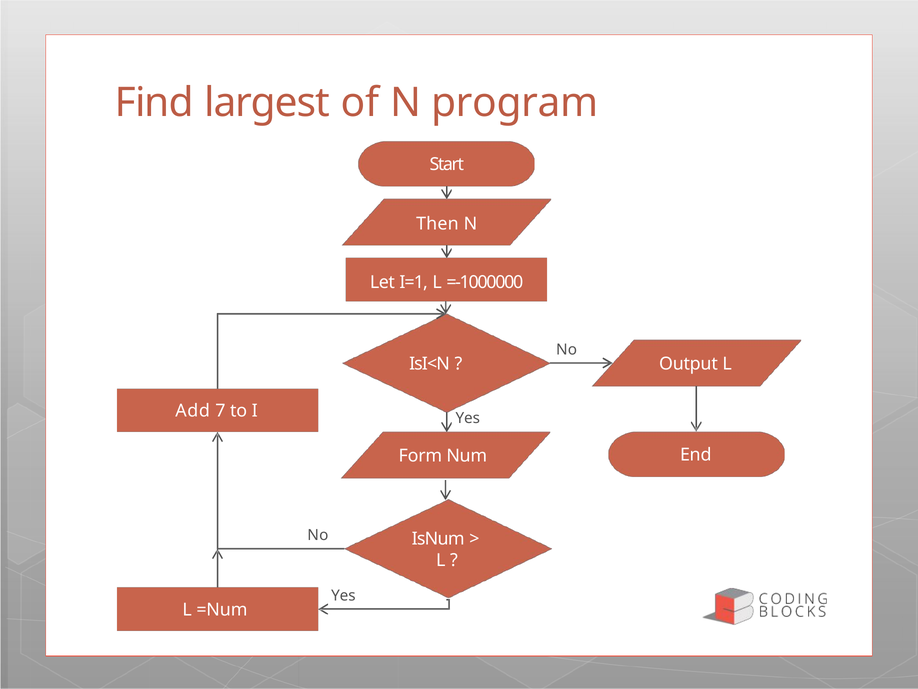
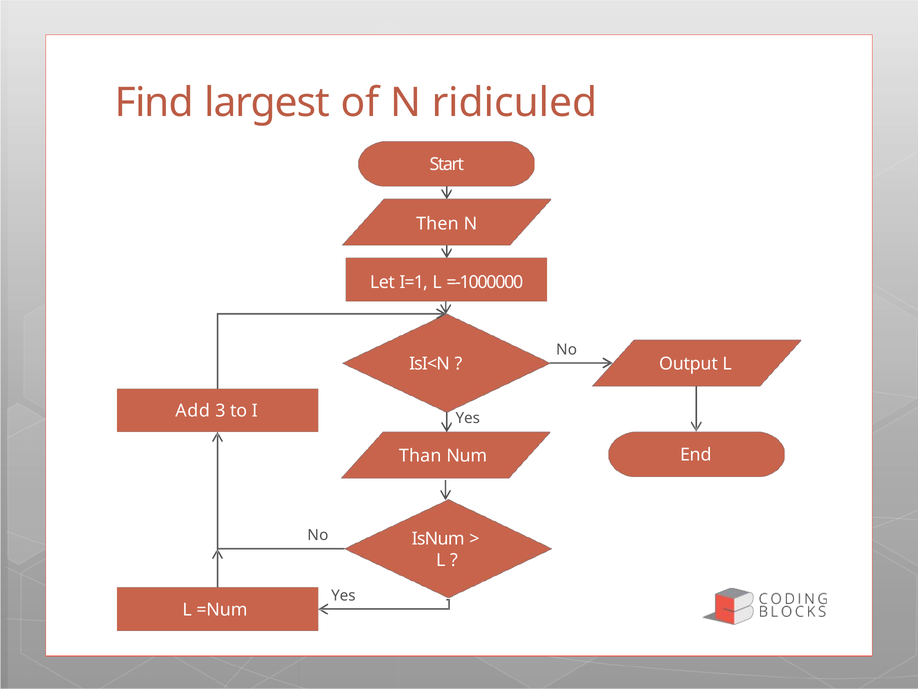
program: program -> ridiculed (515, 103)
7: 7 -> 3 (220, 411)
Form: Form -> Than (420, 455)
